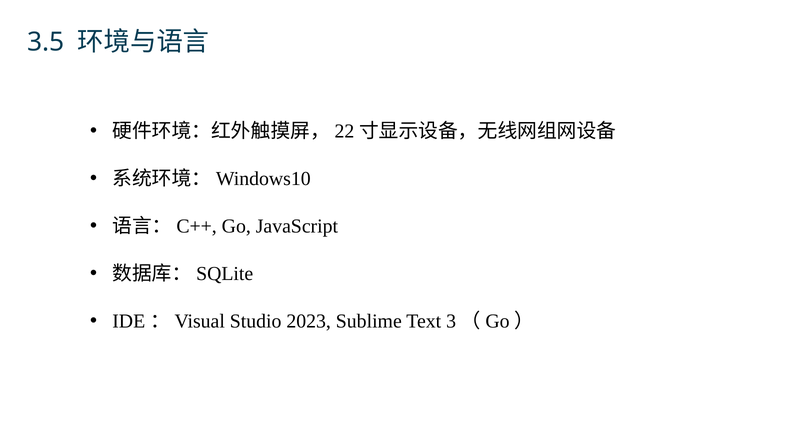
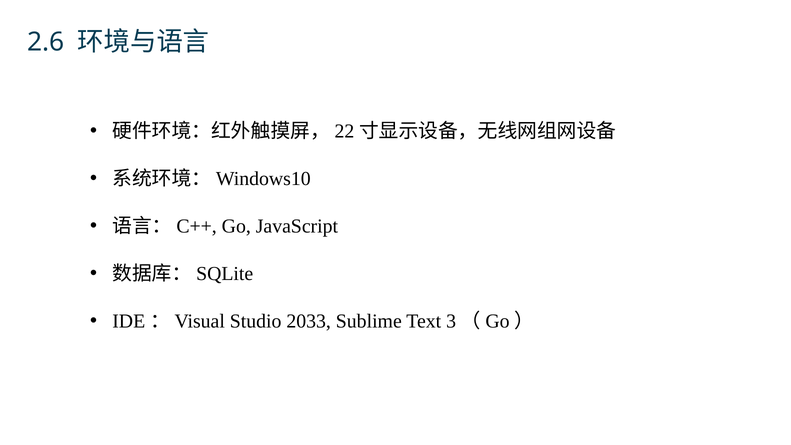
3.5: 3.5 -> 2.6 (46, 42)
2023: 2023 -> 2033 (309, 321)
